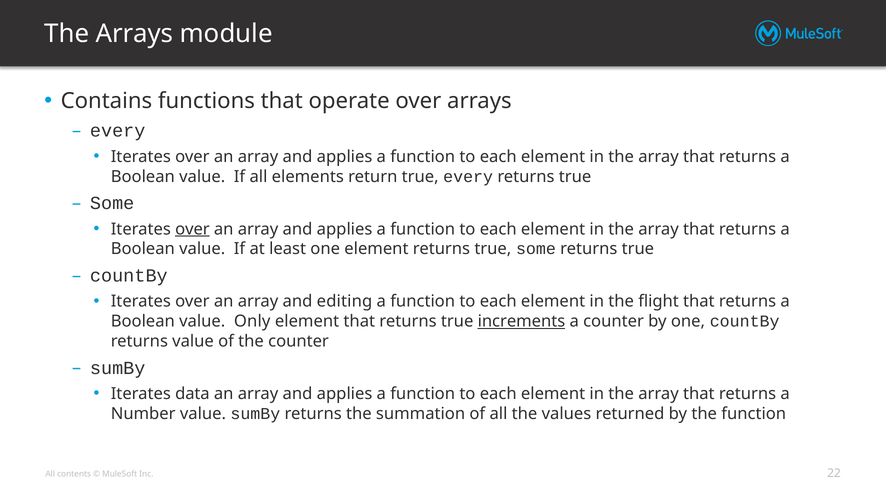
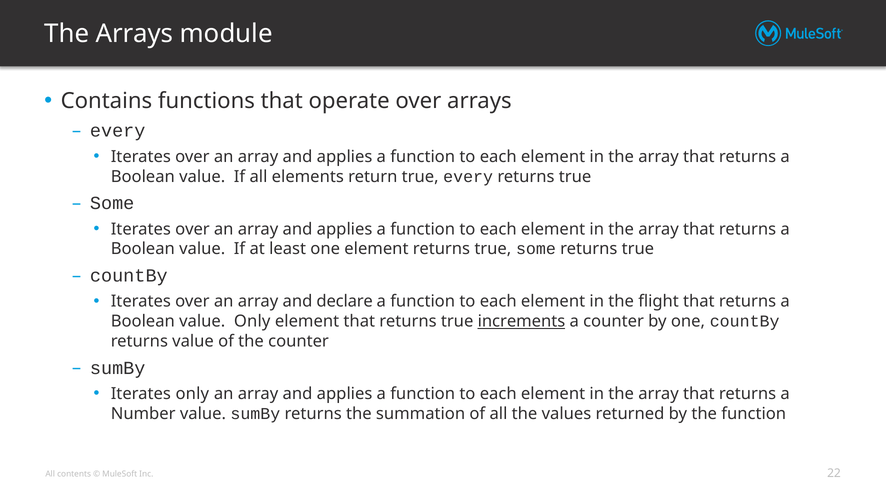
over underline: present -> none (192, 229)
editing: editing -> declare (345, 302)
Iterates data: data -> only (192, 394)
